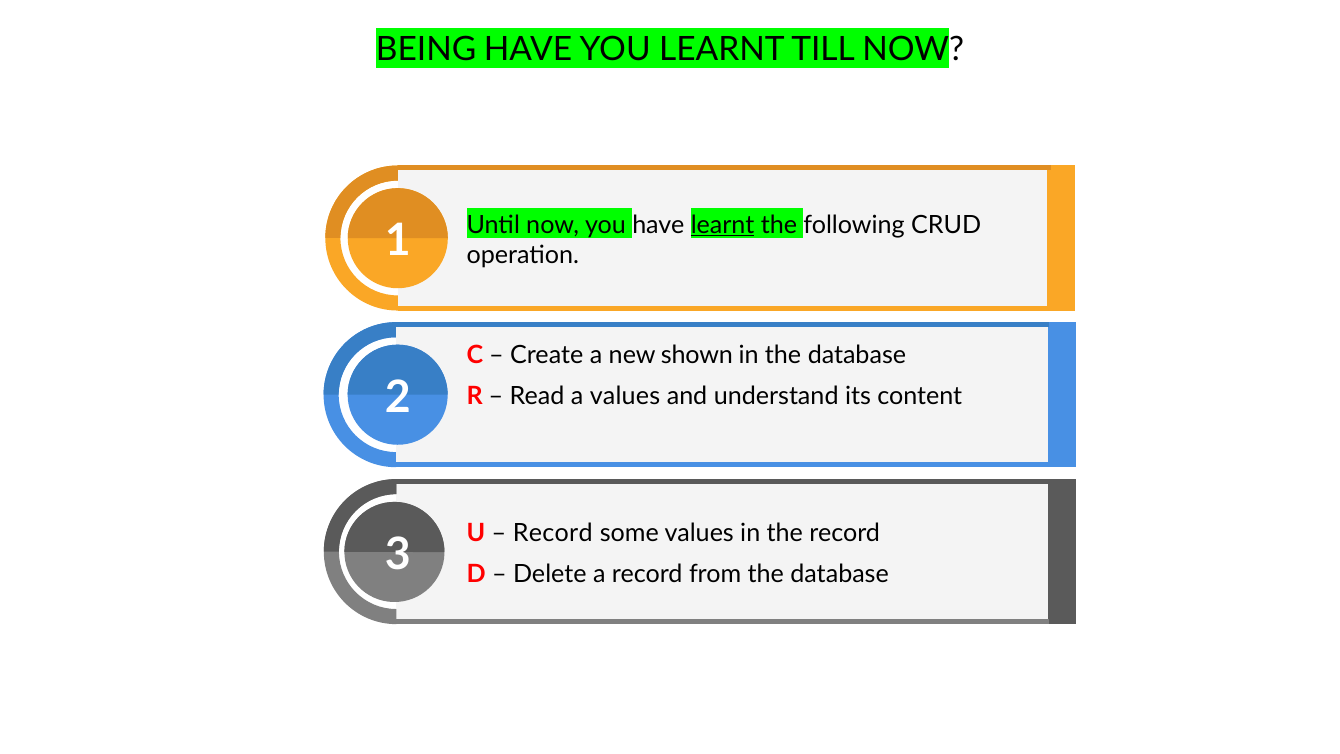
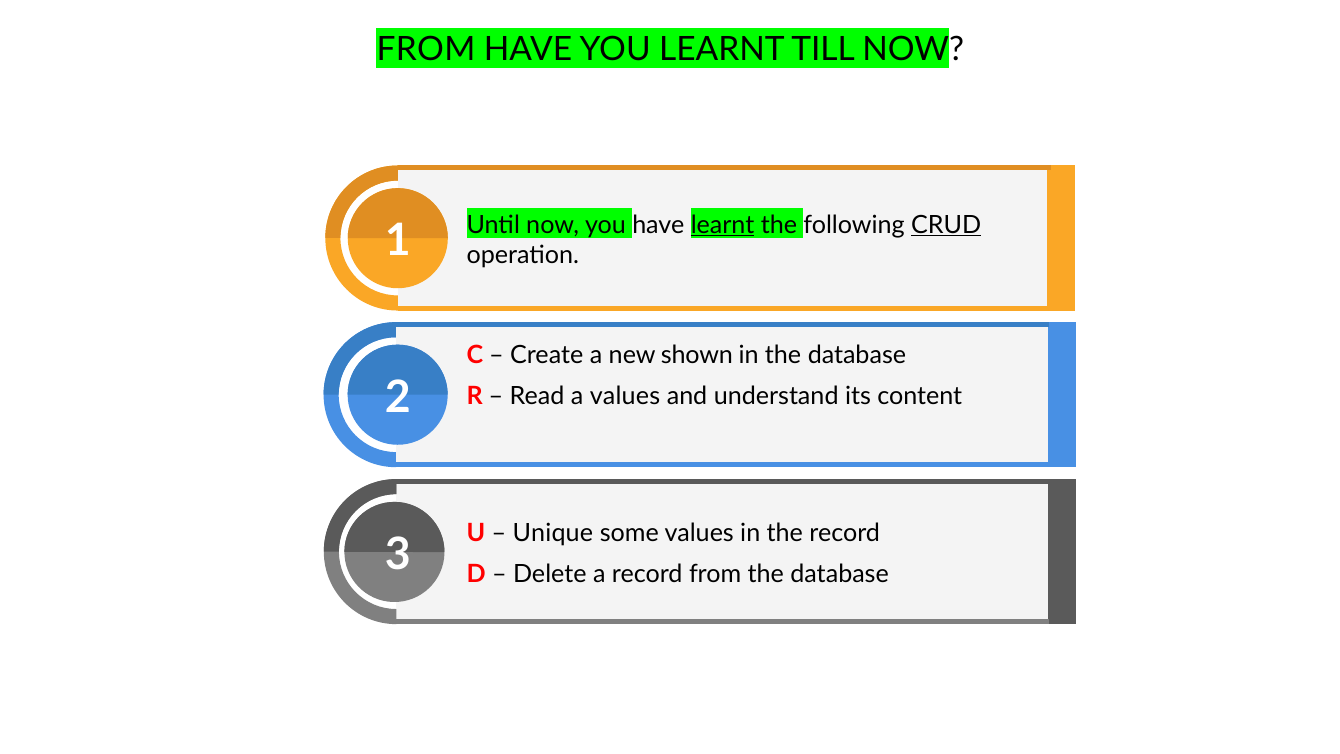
BEING: BEING -> FROM (426, 50)
CRUD underline: none -> present (946, 225)
Record: Record -> Unique (553, 533)
